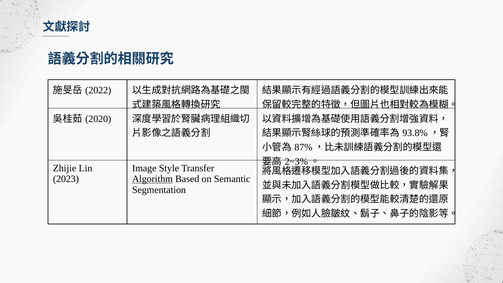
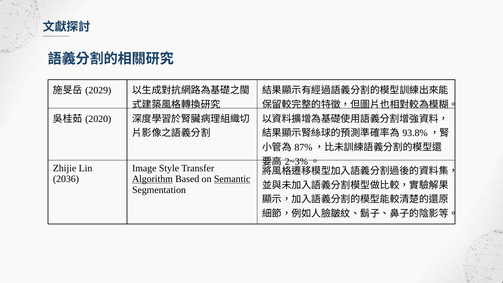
2022: 2022 -> 2029 (98, 90)
2023: 2023 -> 2036 (66, 179)
Semantic underline: none -> present (232, 179)
